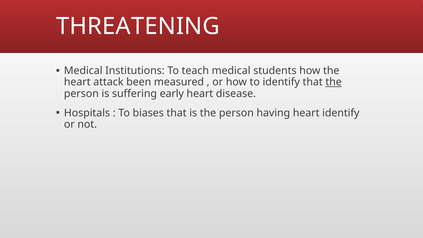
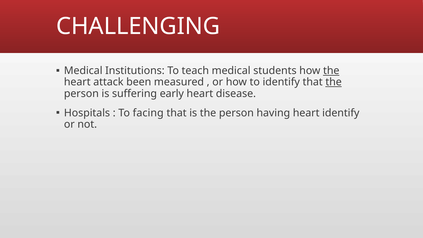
THREATENING: THREATENING -> CHALLENGING (138, 26)
the underline: none -> present (331, 71)
biases: biases -> facing (148, 113)
